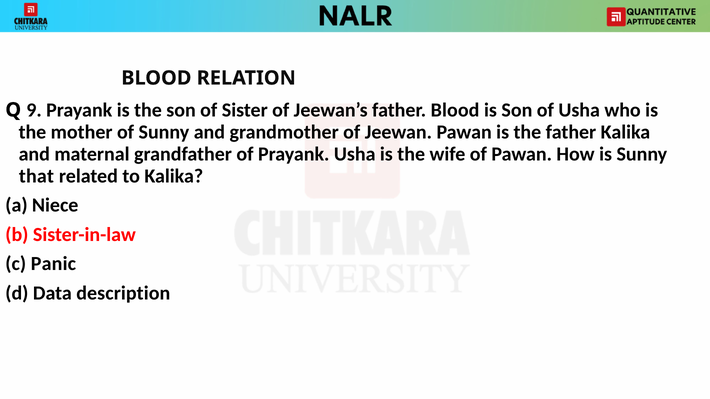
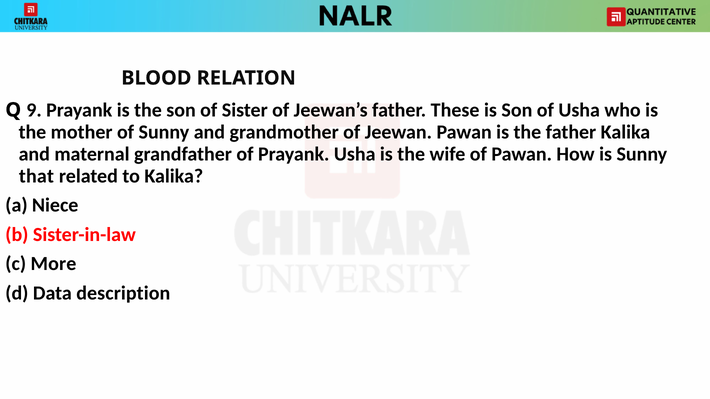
father Blood: Blood -> These (455, 110)
Panic: Panic -> More (53, 264)
